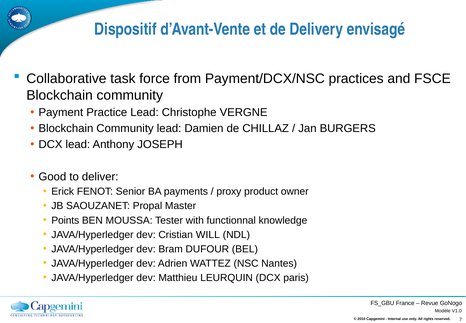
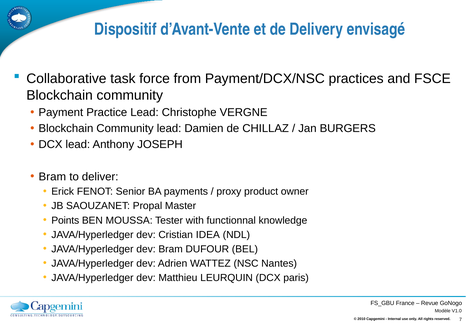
Good: Good -> Bram (52, 176)
WILL: WILL -> IDEA (208, 234)
